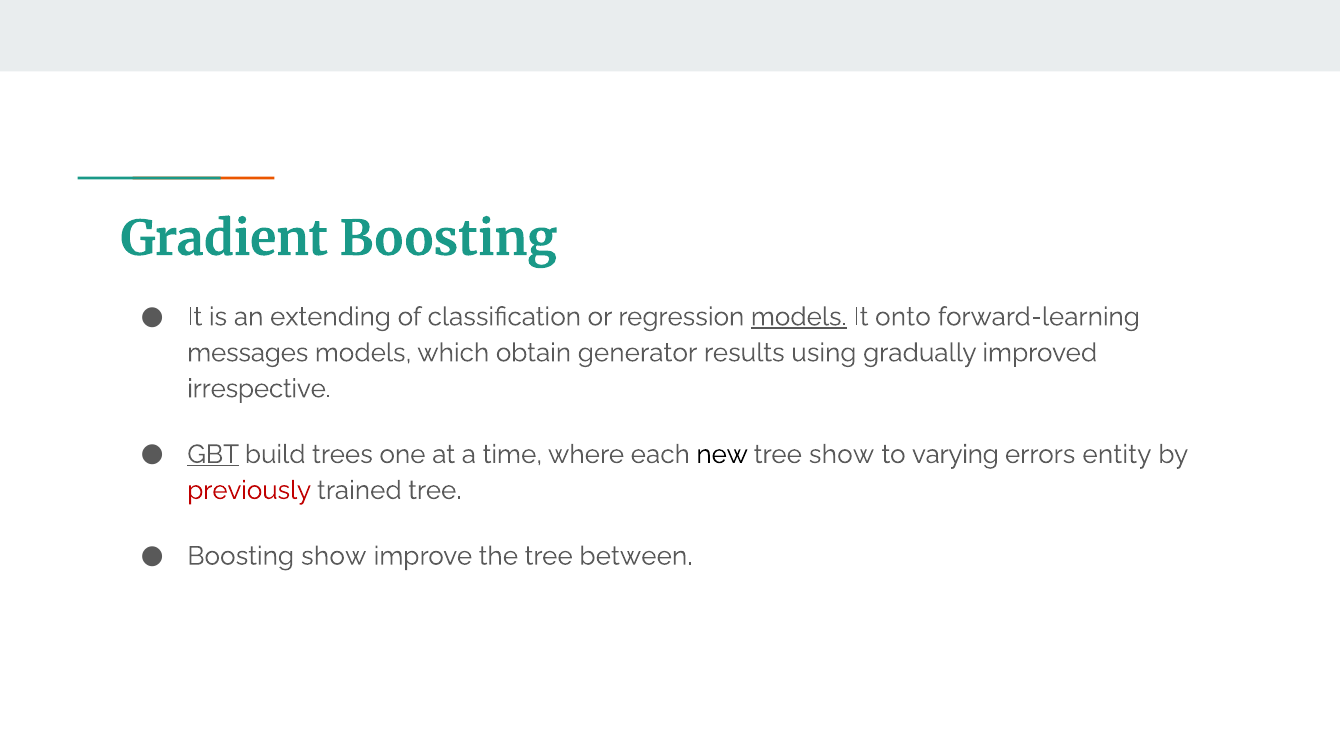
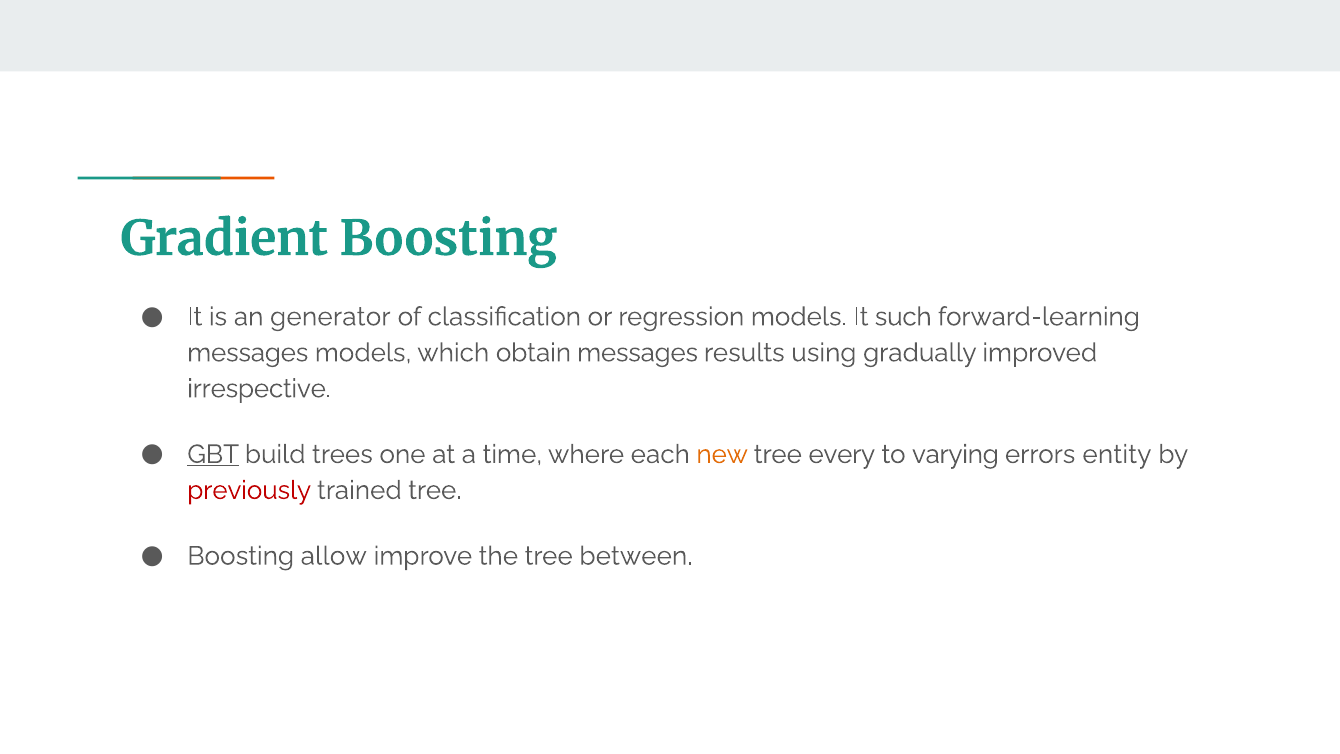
extending: extending -> generator (330, 317)
models underline: present -> none (799, 317)
onto: onto -> such (903, 317)
obtain generator: generator -> messages (638, 353)
new colour: black -> orange (722, 454)
tree show: show -> every (842, 454)
Boosting show: show -> allow (334, 556)
